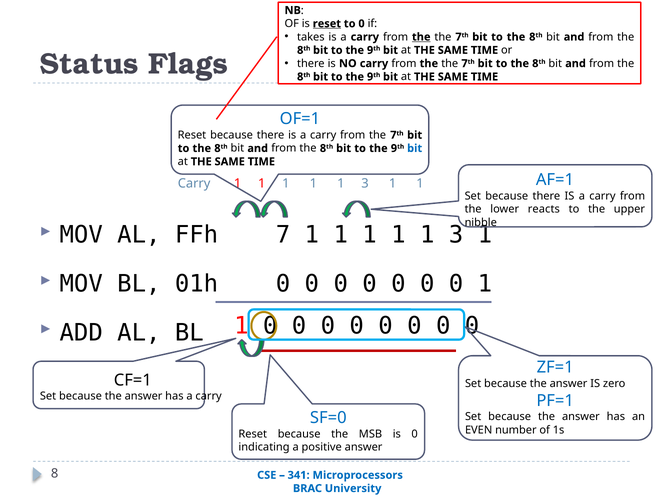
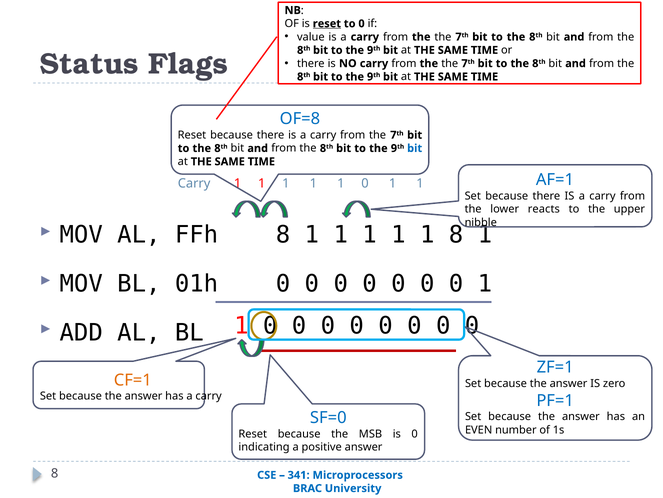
takes: takes -> value (311, 37)
the underline: present -> none (421, 37)
OF=1: OF=1 -> OF=8 (300, 119)
3: 3 -> 0 (365, 183)
FFh 7: 7 -> 8 (283, 235)
3: 3 -> 8 (456, 235)
CF=1 colour: black -> orange (133, 380)
